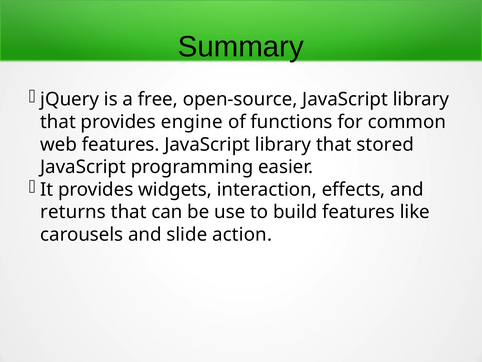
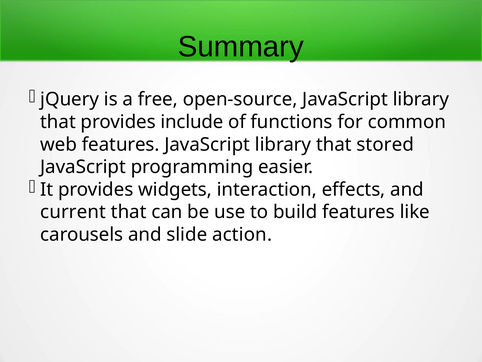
engine: engine -> include (192, 122)
returns: returns -> current (73, 212)
